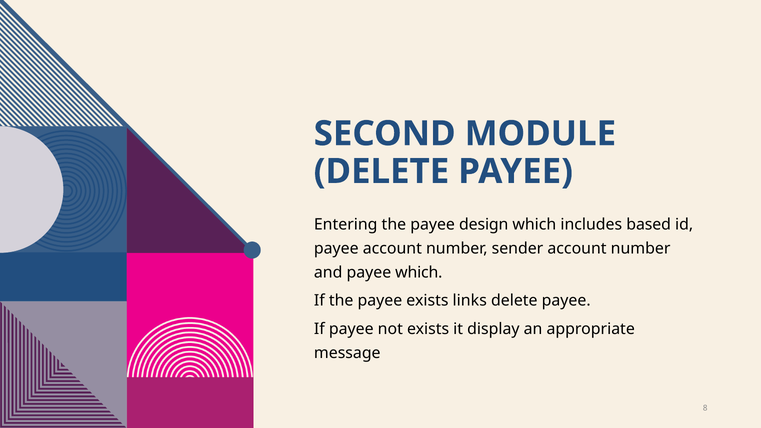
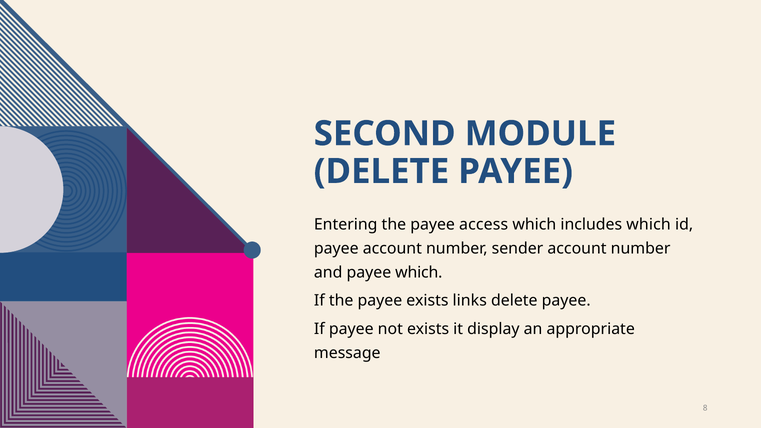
design: design -> access (484, 224)
includes based: based -> which (649, 224)
